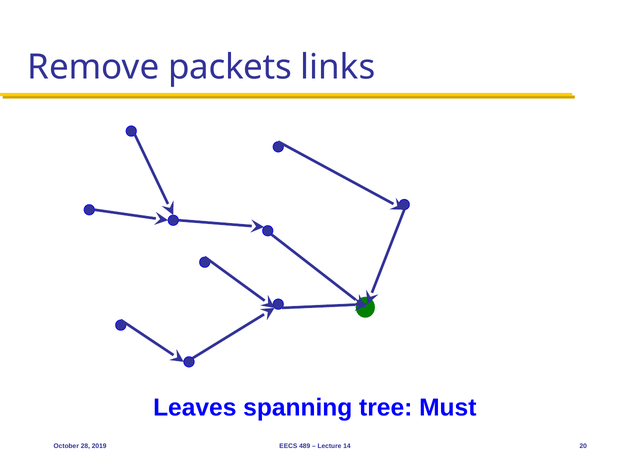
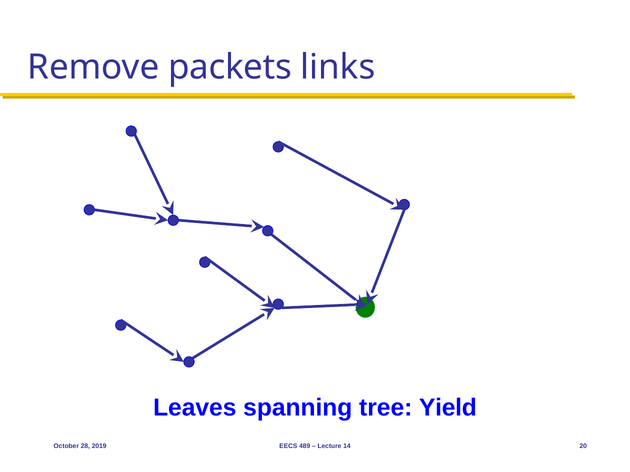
Must: Must -> Yield (448, 408)
